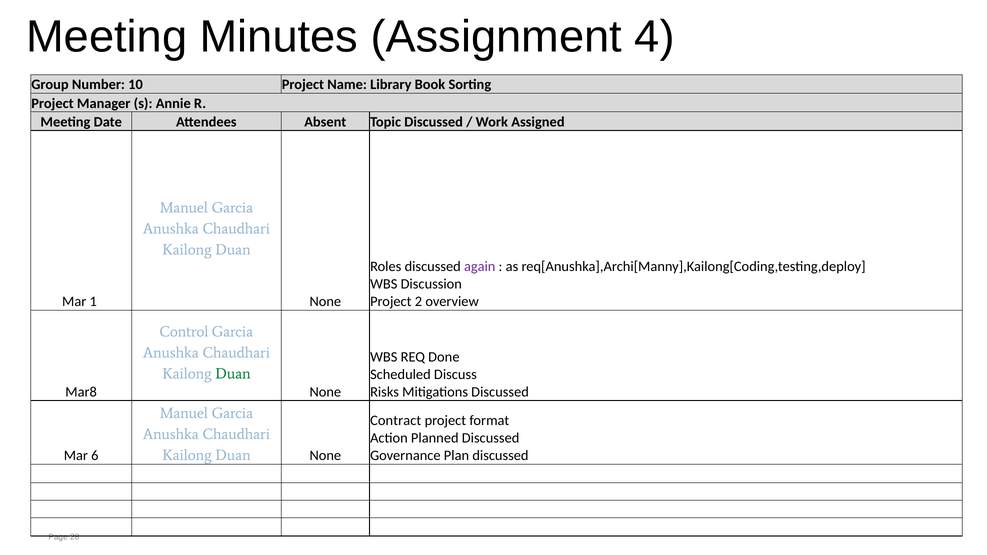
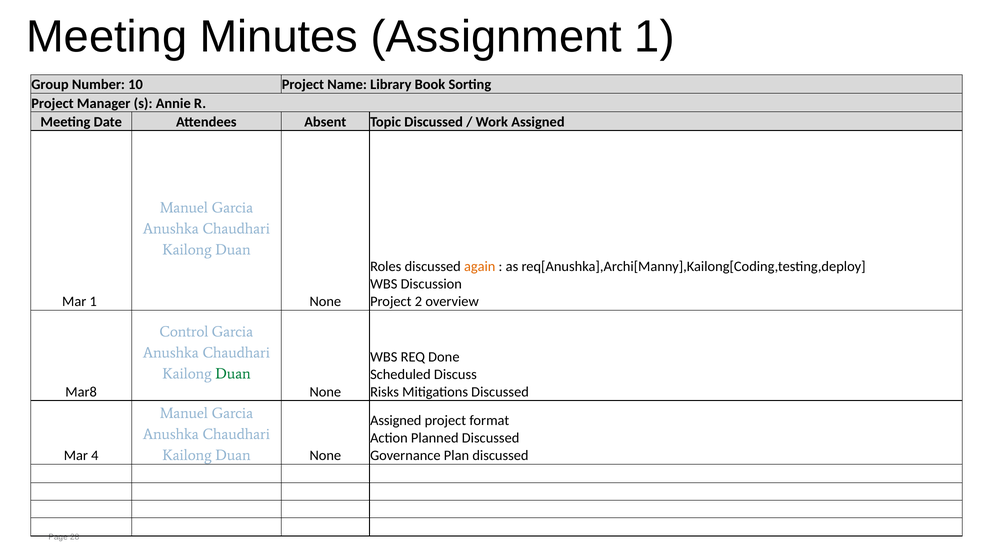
Assignment 4: 4 -> 1 (655, 37)
again colour: purple -> orange (480, 267)
Contract: Contract -> Assigned (396, 421)
6: 6 -> 4 (95, 456)
